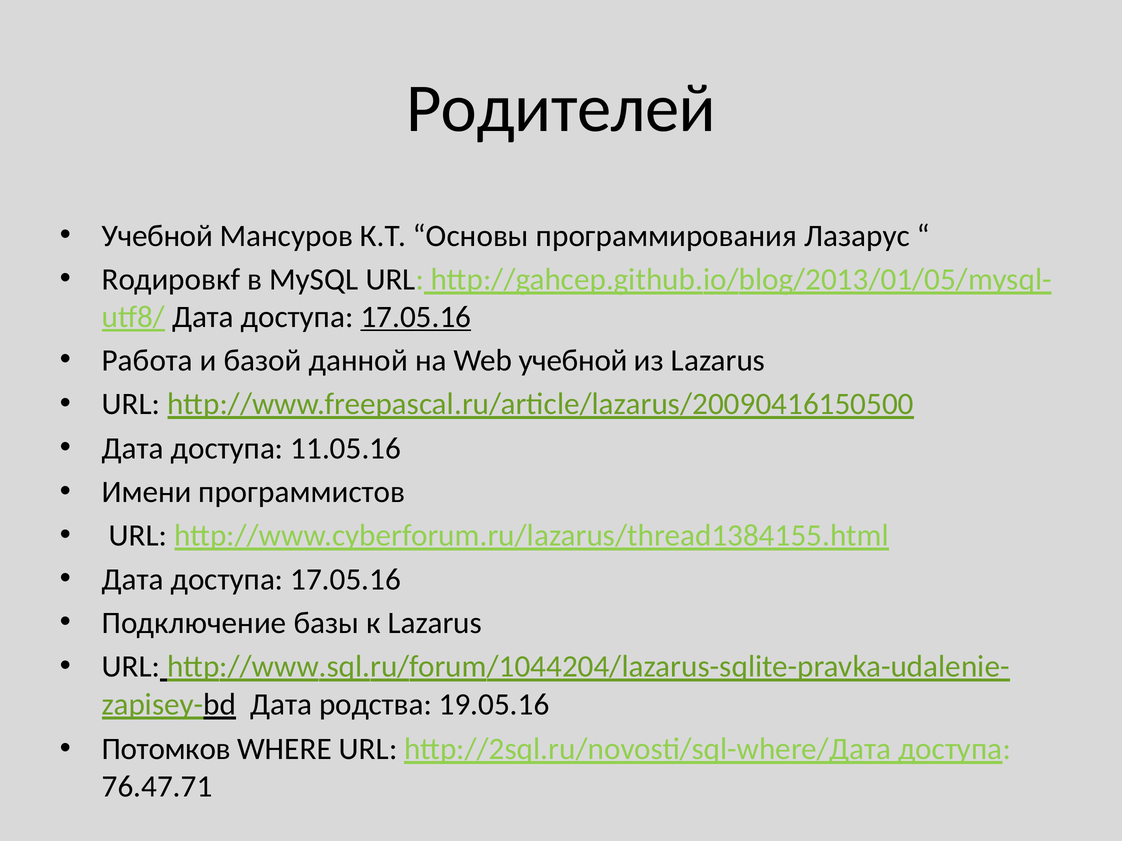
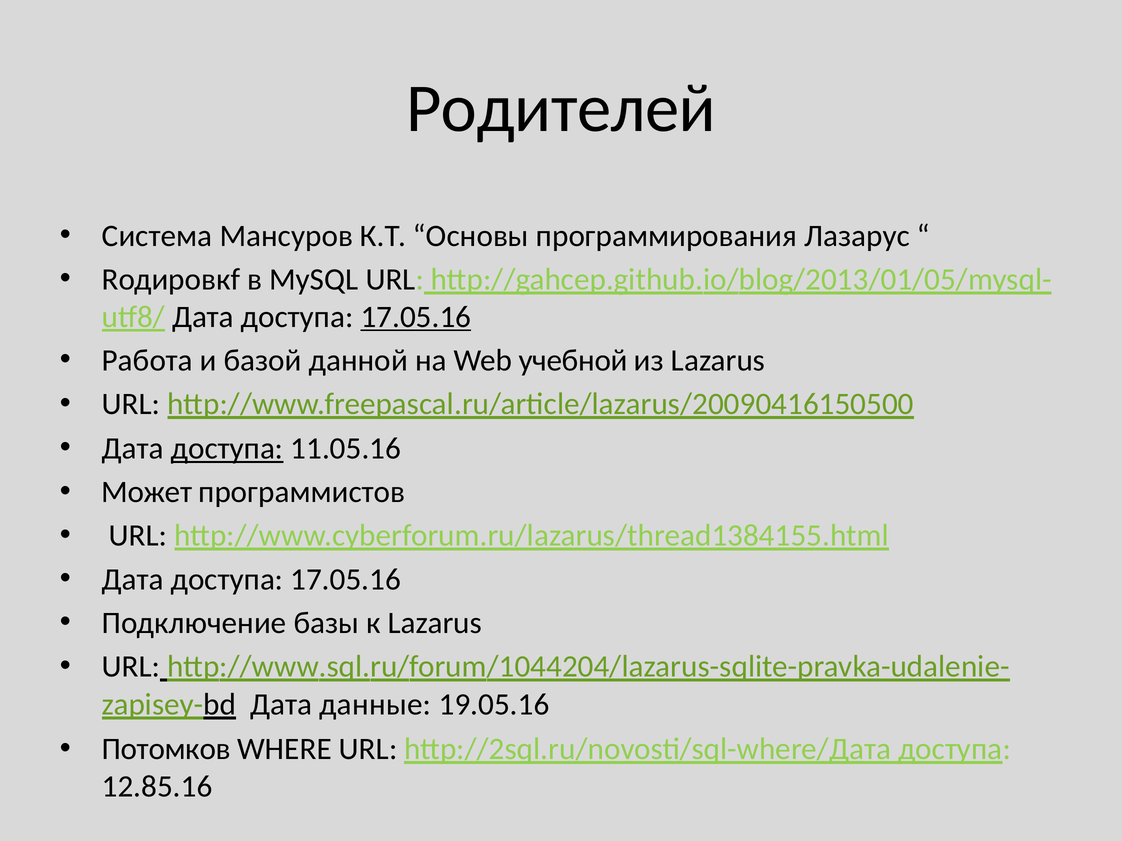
Учебной: Учебной -> Система (157, 236)
доступа underline: none -> present (227, 449)
Имени: Имени -> Может (147, 492)
родства: родства -> данные (375, 705)
76.47.71: 76.47.71 -> 12.85.16 (157, 787)
